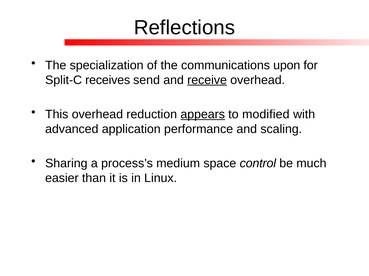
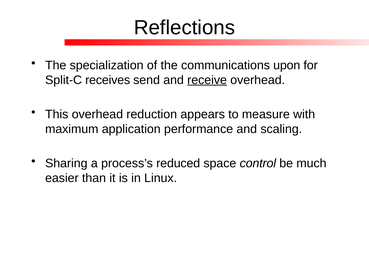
appears underline: present -> none (203, 115)
modified: modified -> measure (266, 115)
advanced: advanced -> maximum (72, 129)
medium: medium -> reduced (178, 164)
